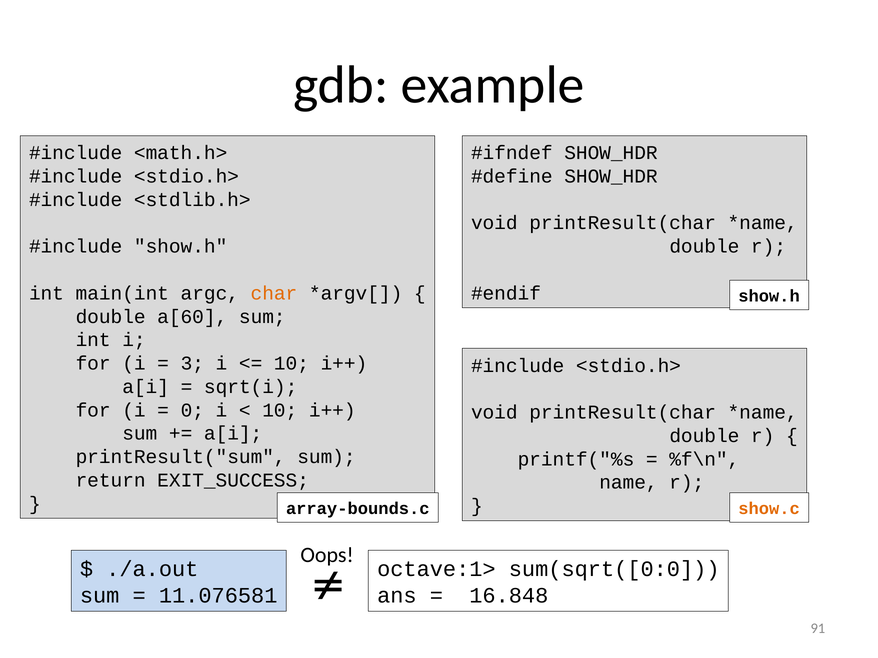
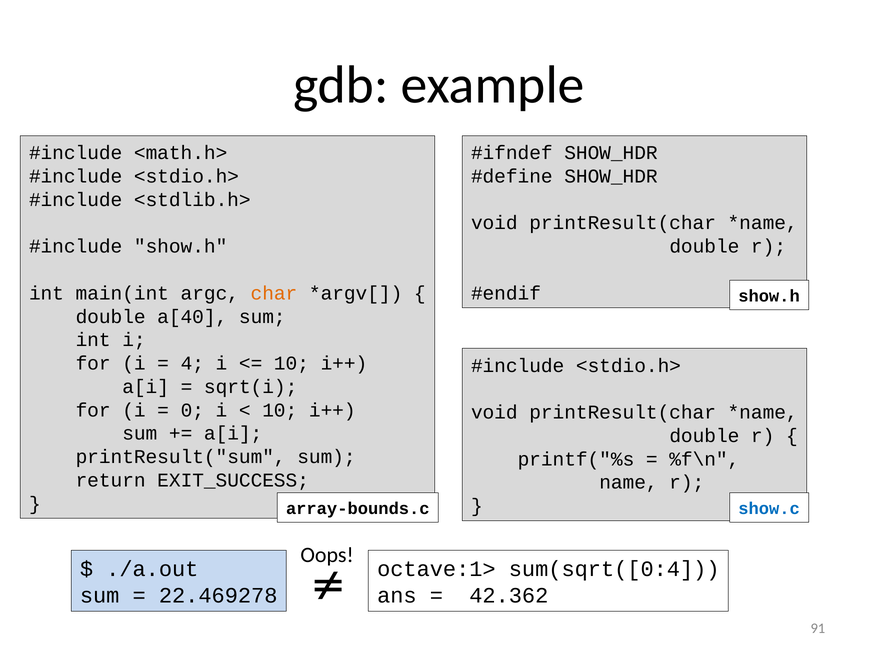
a[60: a[60 -> a[40 (192, 317)
3: 3 -> 4 (192, 364)
show.c colour: orange -> blue (769, 509)
sum(sqrt([0:0: sum(sqrt([0:0 -> sum(sqrt([0:4 (614, 570)
16.848: 16.848 -> 42.362 (509, 596)
11.076581: 11.076581 -> 22.469278 (218, 596)
